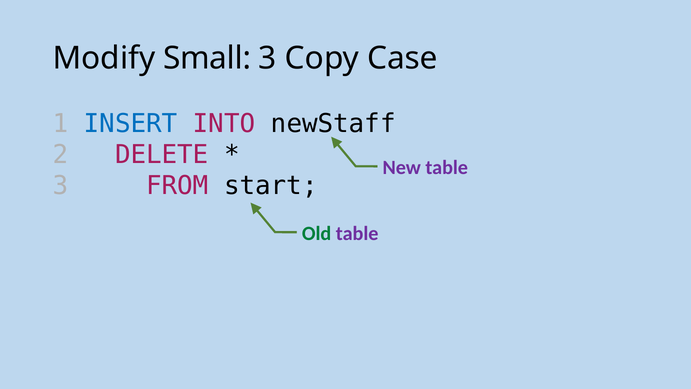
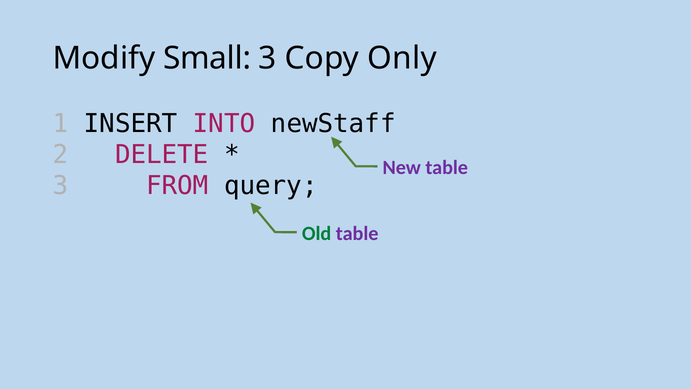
Case: Case -> Only (402, 58)
INSERT colour: blue -> black (131, 123)
start: start -> query (271, 186)
